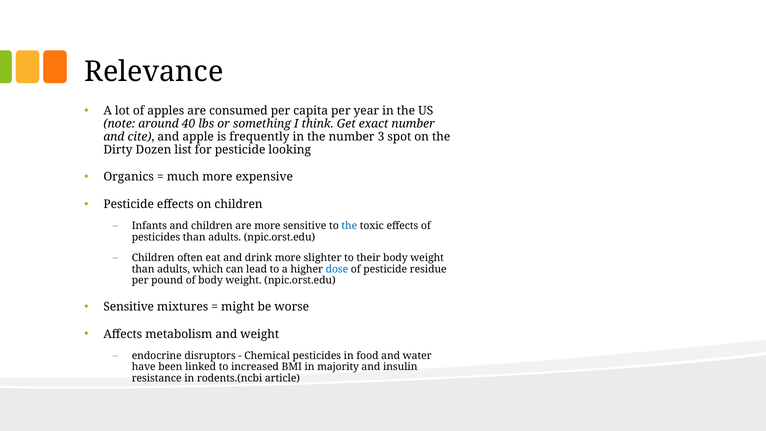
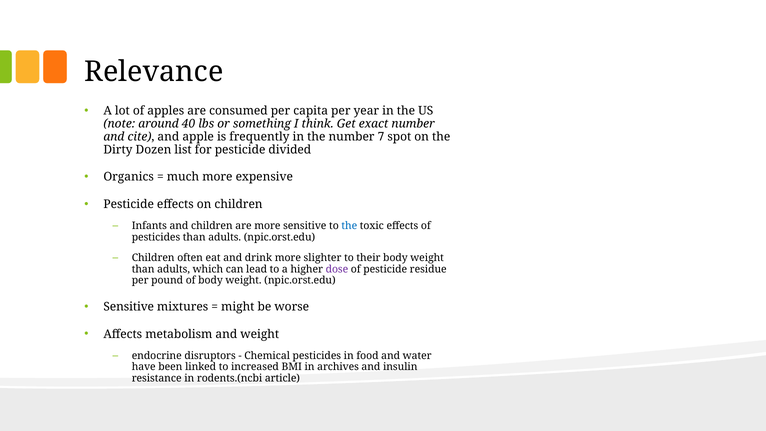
3: 3 -> 7 (381, 137)
looking: looking -> divided (290, 150)
dose colour: blue -> purple (337, 269)
majority: majority -> archives (338, 367)
